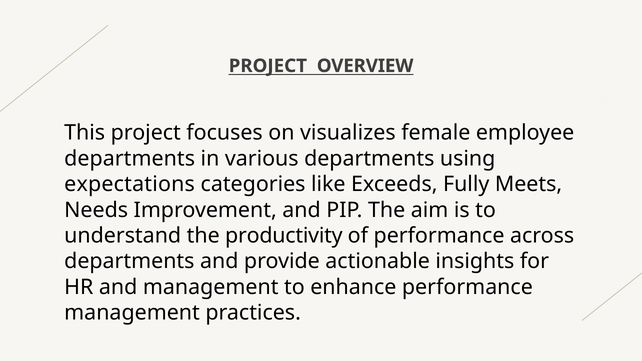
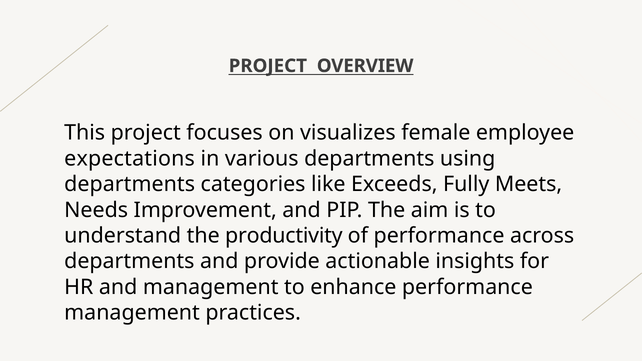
departments: departments -> expectations (130, 159)
expectations: expectations -> departments (130, 184)
